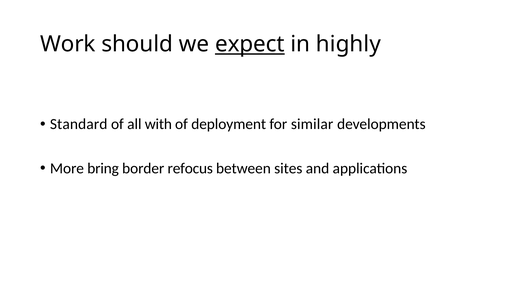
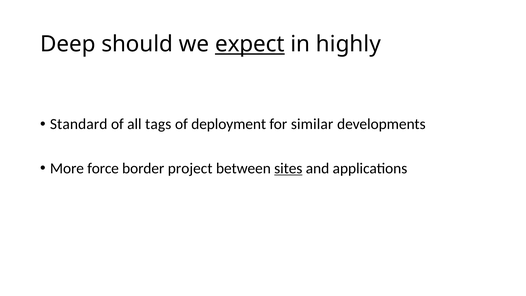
Work: Work -> Deep (68, 44)
with: with -> tags (158, 124)
bring: bring -> force (103, 168)
refocus: refocus -> project (190, 168)
sites underline: none -> present (288, 168)
